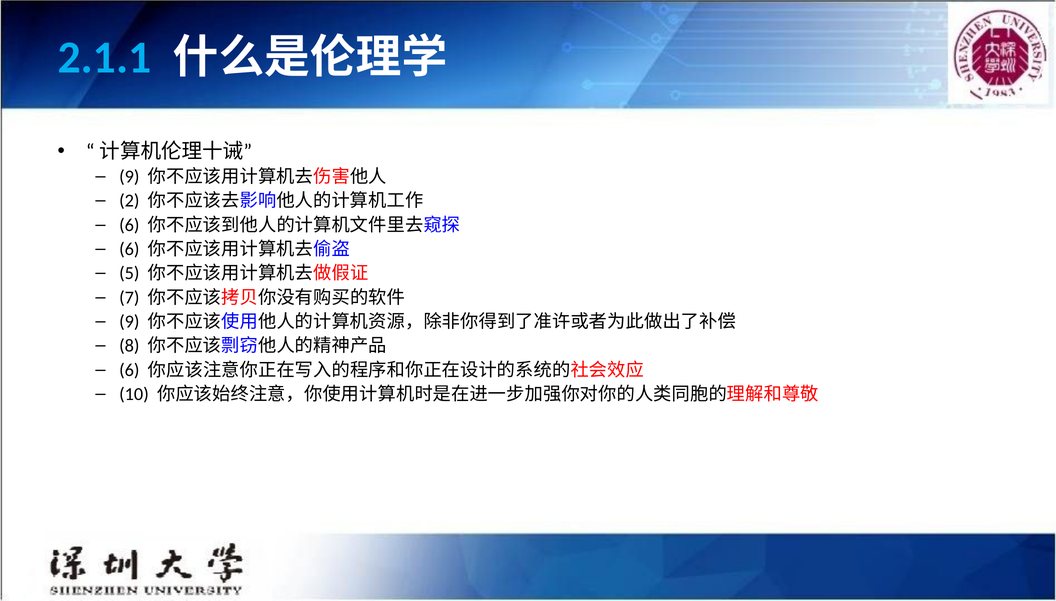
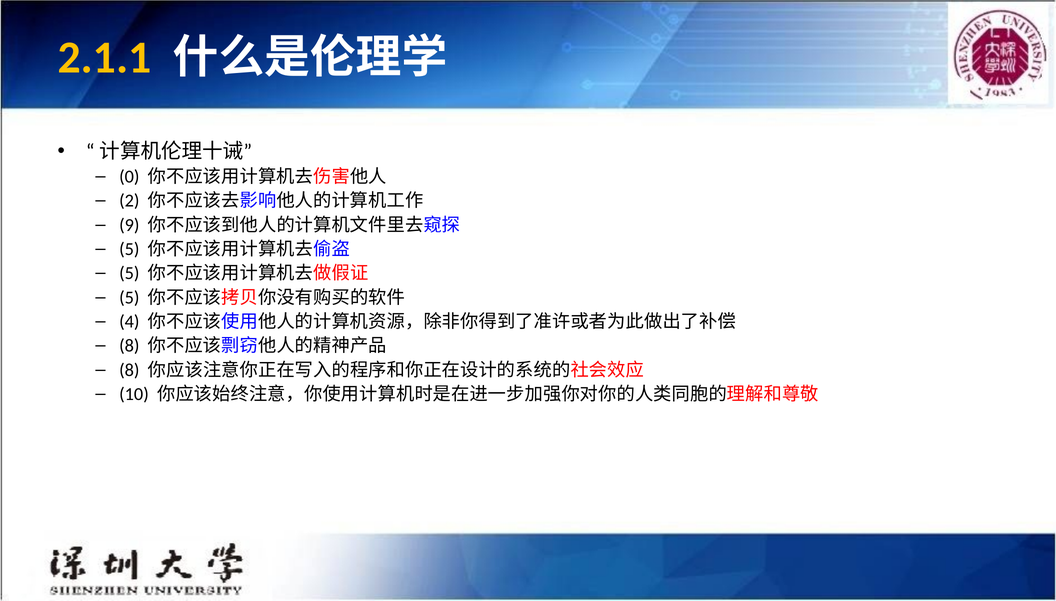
2.1.1 colour: light blue -> yellow (104, 57)
9: 9 -> 0 (129, 177)
6: 6 -> 9 (129, 225)
6: 6 -> 5 (129, 249)
7: 7 -> 5 (129, 298)
9: 9 -> 4 (129, 322)
6: 6 -> 8 (129, 370)
